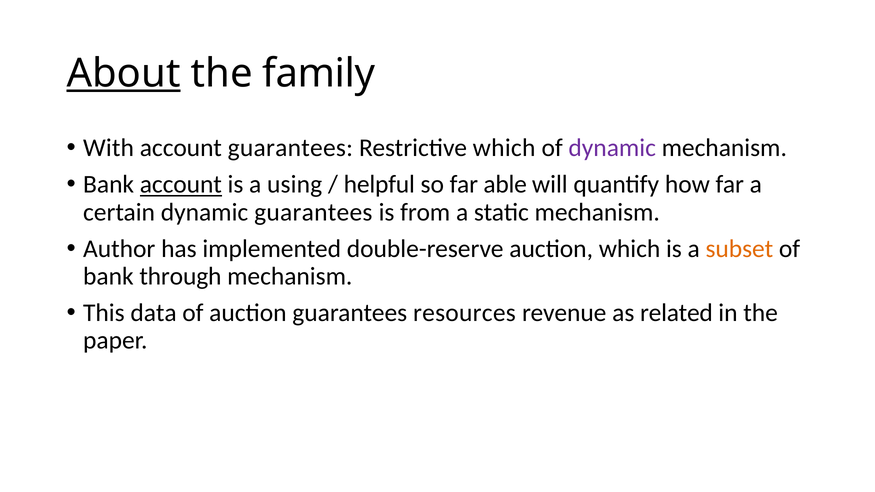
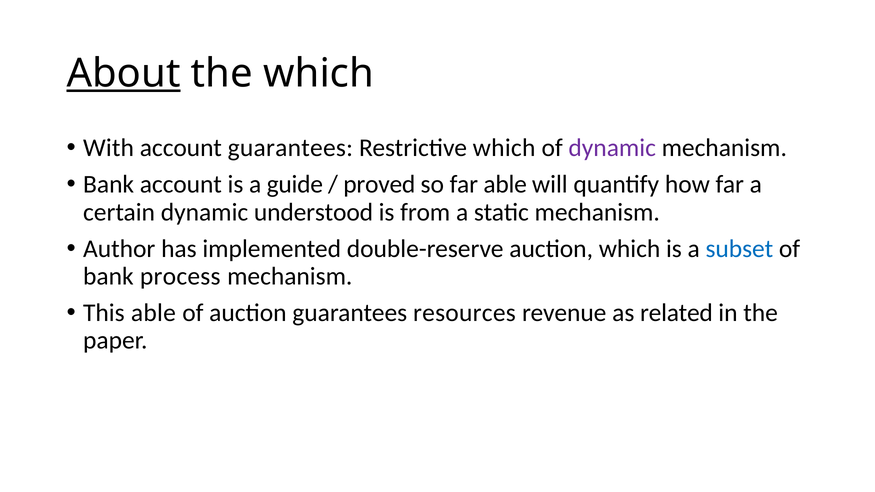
the family: family -> which (319, 74)
account underline: present -> none (181, 185)
using: using -> guide (295, 185)
helpful: helpful -> proved (379, 185)
dynamic guarantees: guarantees -> understood (314, 212)
subset colour: orange -> blue (739, 249)
through: through -> process (180, 276)
This data: data -> able (153, 313)
